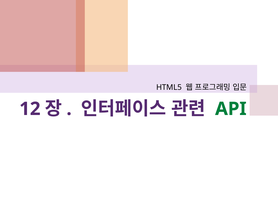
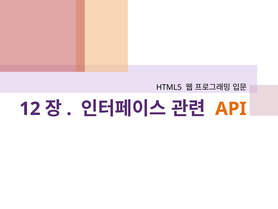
API colour: green -> orange (231, 109)
